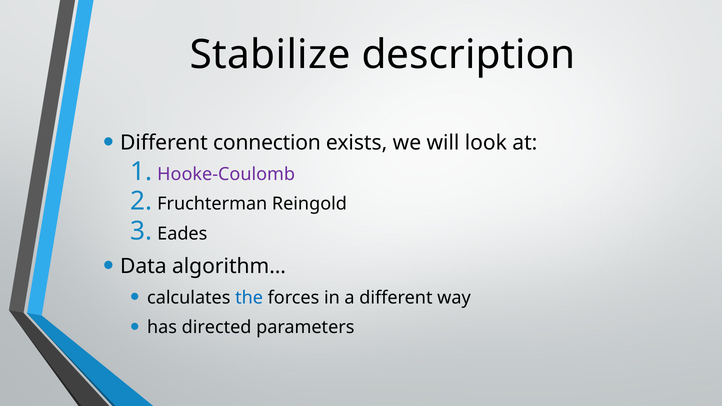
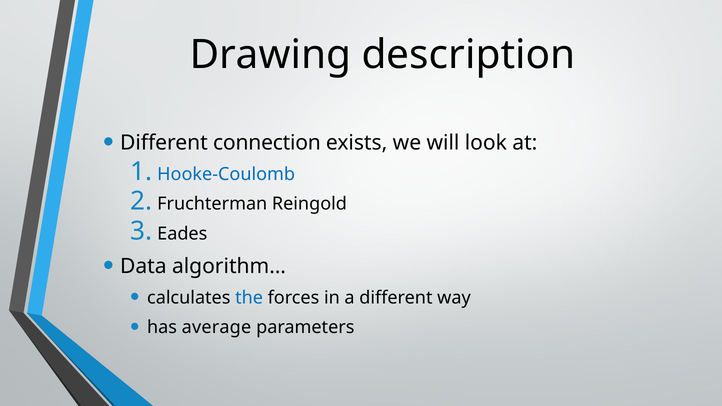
Stabilize: Stabilize -> Drawing (270, 55)
Hooke-Coulomb colour: purple -> blue (226, 174)
directed: directed -> average (216, 327)
